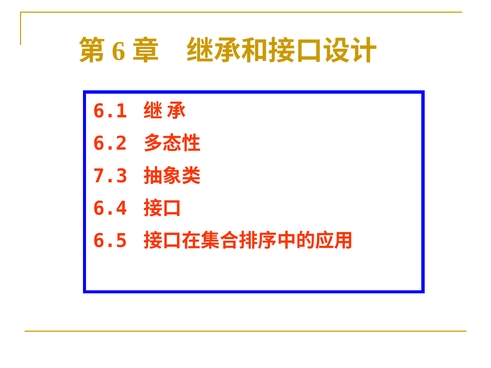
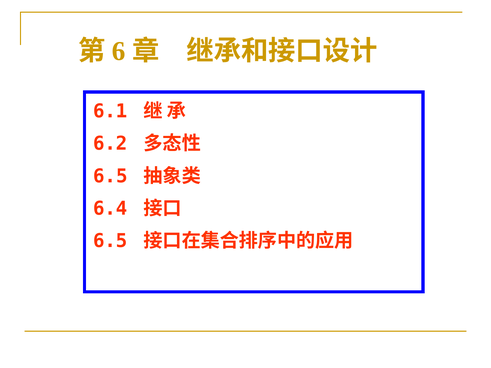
7.3: 7.3 -> 6.5 (110, 176)
